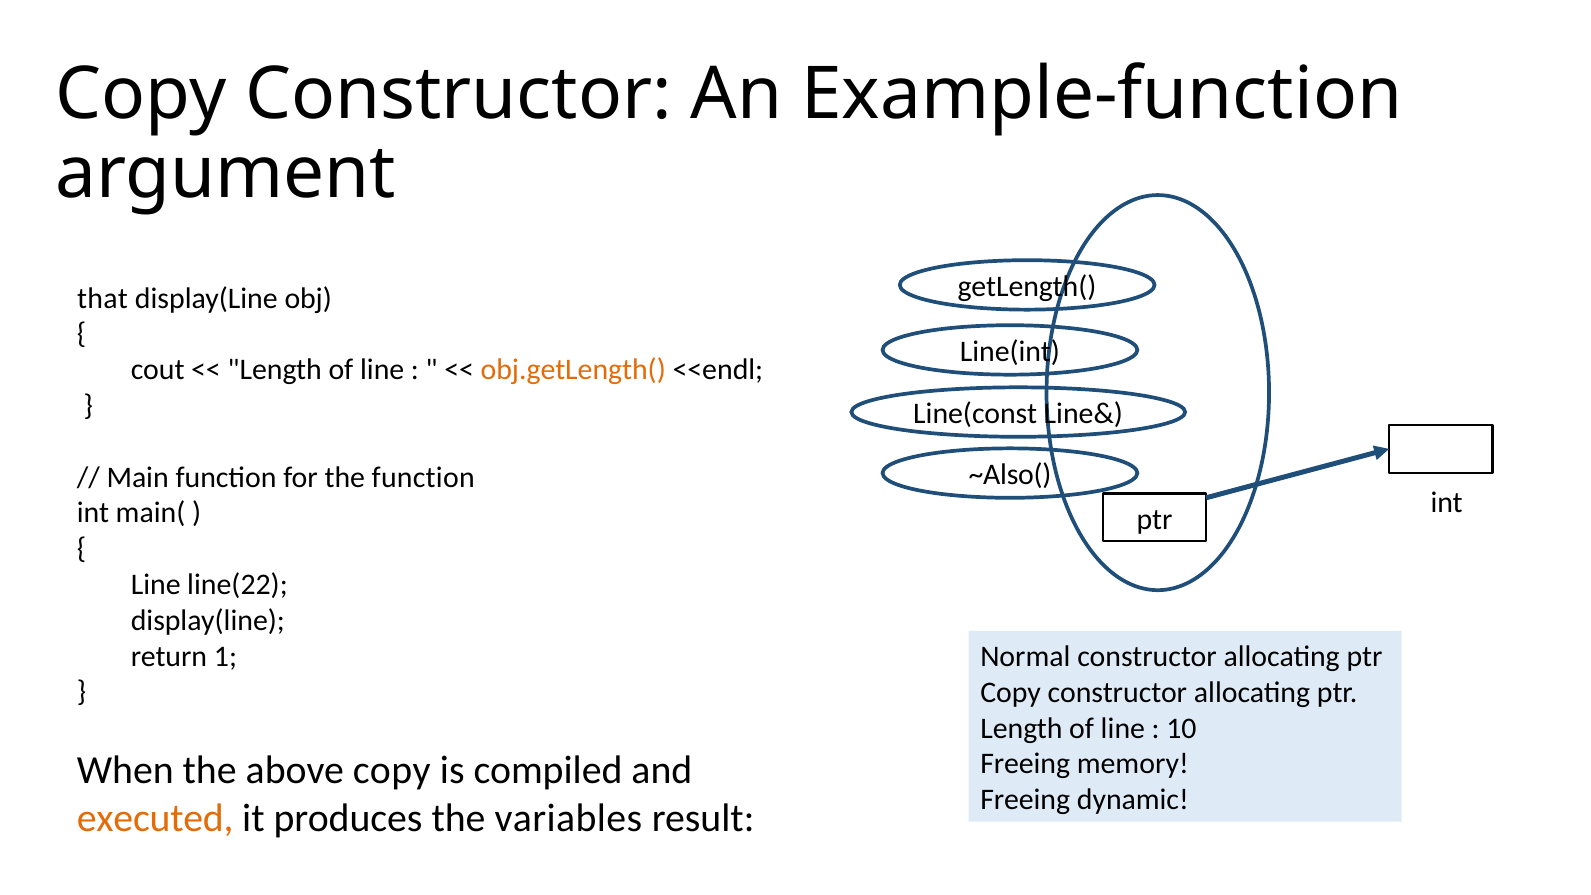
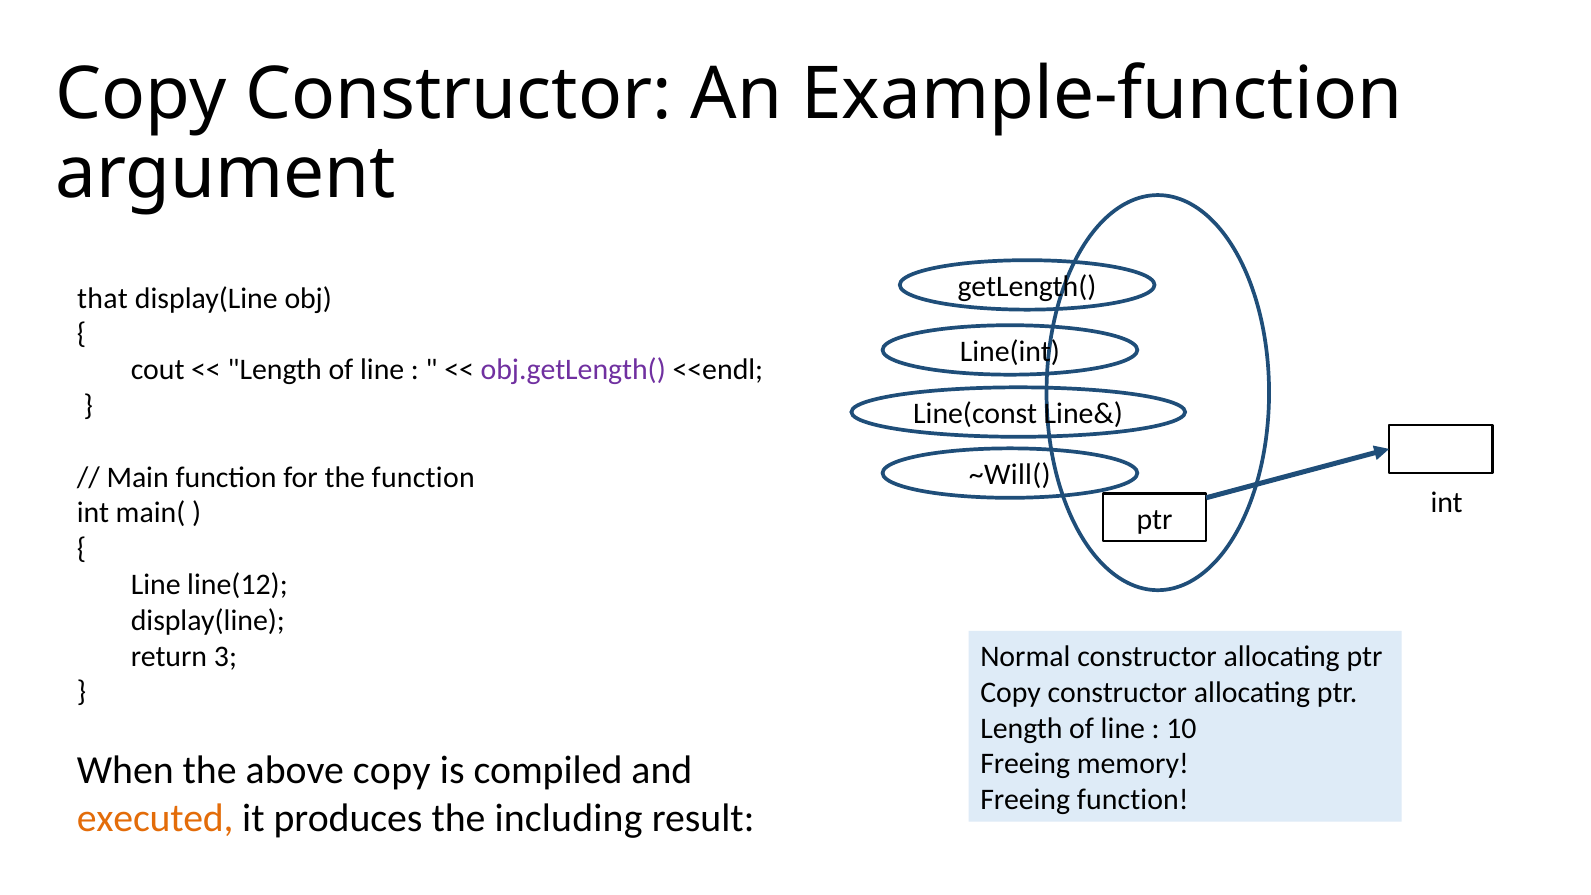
obj.getLength( colour: orange -> purple (573, 370)
~Also(: ~Also( -> ~Will( (1010, 475)
line(22: line(22 -> line(12 (238, 585)
1: 1 -> 3 (225, 656)
Freeing dynamic: dynamic -> function (1133, 800)
variables: variables -> including (569, 818)
